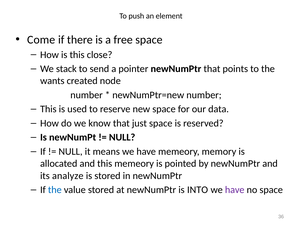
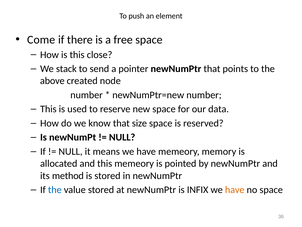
wants: wants -> above (52, 81)
just: just -> size (139, 123)
analyze: analyze -> method (68, 175)
INTO: INTO -> INFIX (198, 189)
have colour: purple -> orange (235, 189)
